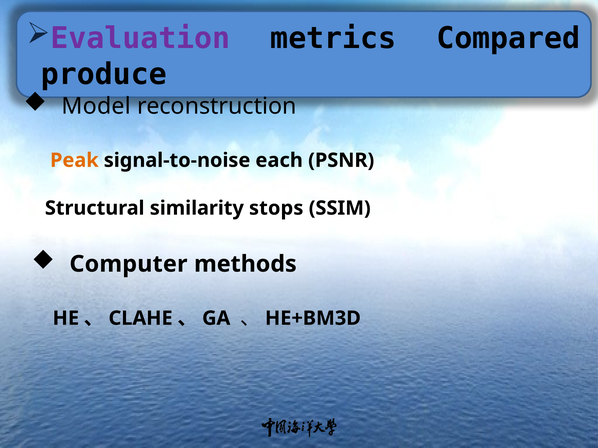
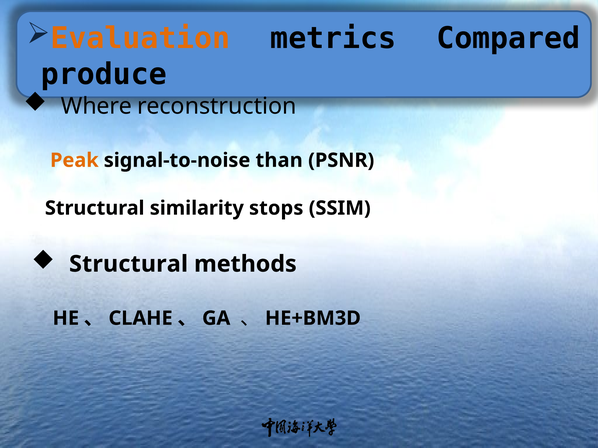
Evaluation colour: purple -> orange (140, 38)
Model: Model -> Where (96, 106)
each: each -> than (279, 160)
Computer: Computer -> Structural (128, 264)
